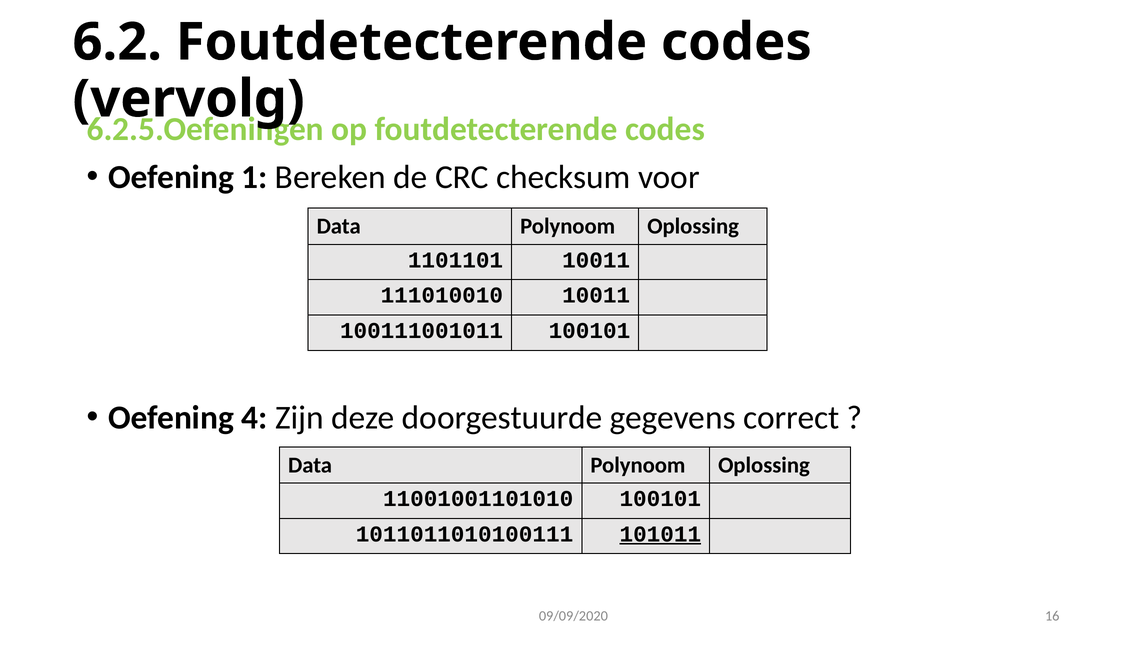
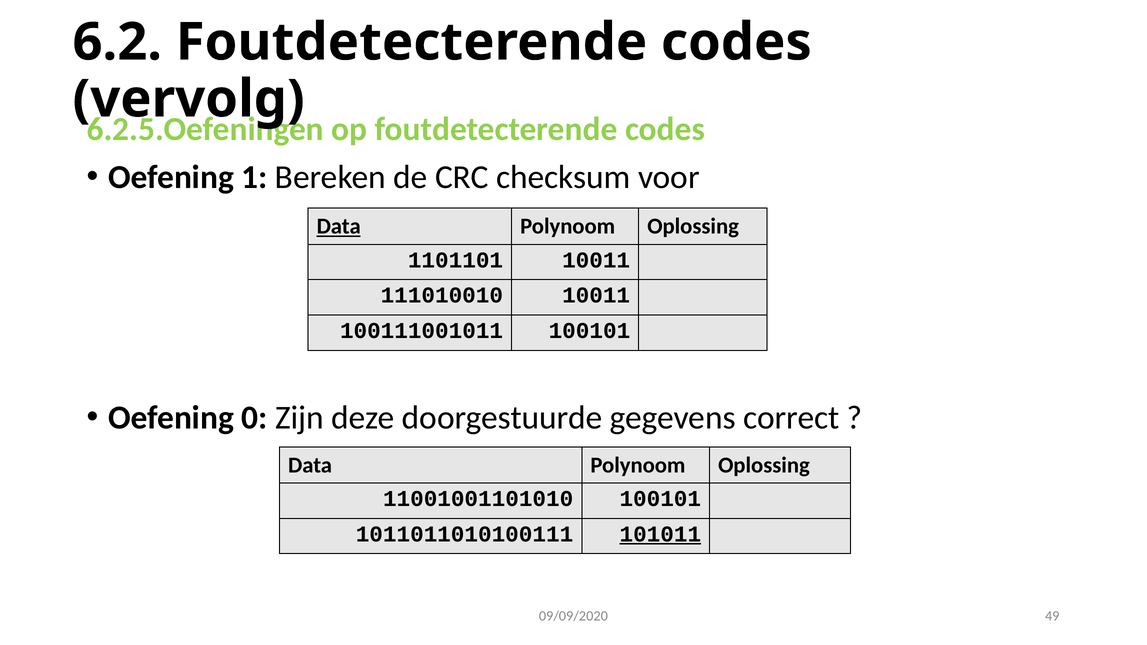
Data underline: none -> present (339, 227)
4: 4 -> 0 (254, 418)
16: 16 -> 49 (1052, 616)
